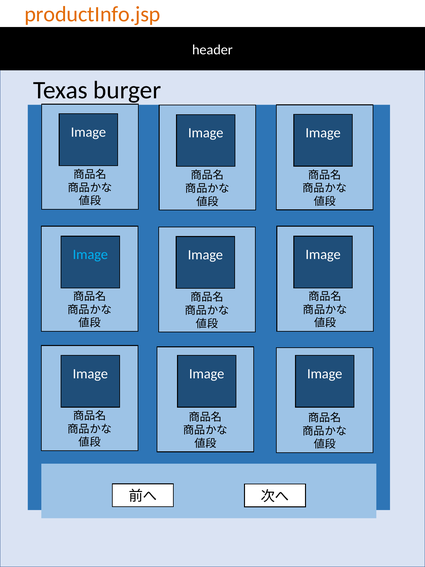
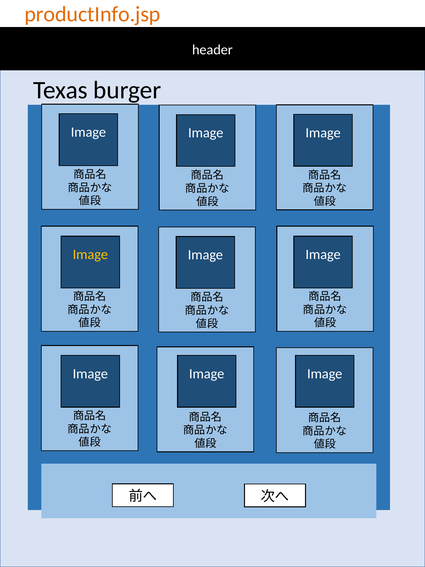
Image colour: light blue -> yellow (90, 254)
